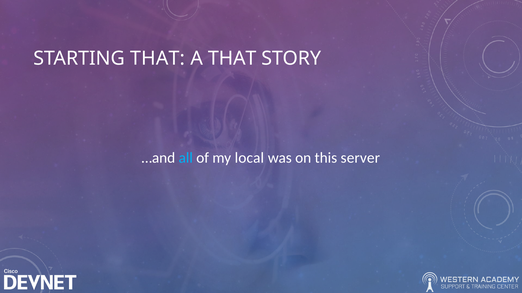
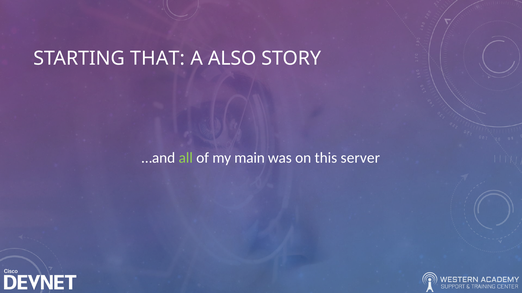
A THAT: THAT -> ALSO (232, 59)
all colour: light blue -> light green (186, 158)
local: local -> main (250, 158)
